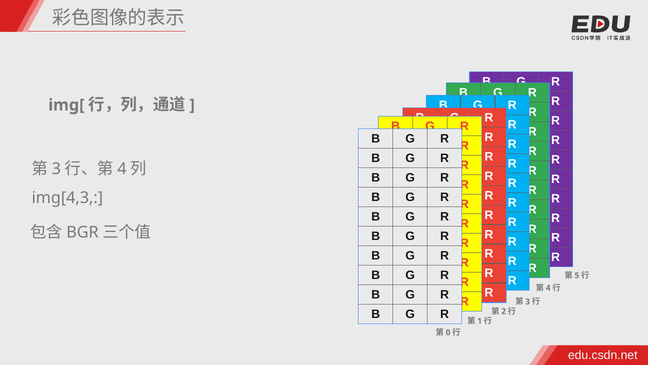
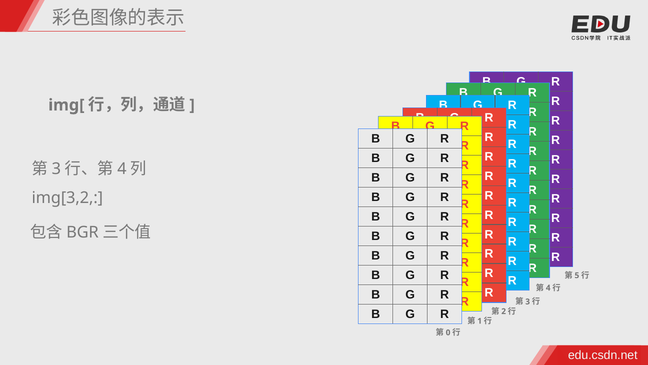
img[4,3: img[4,3 -> img[3,2 (67, 198)
